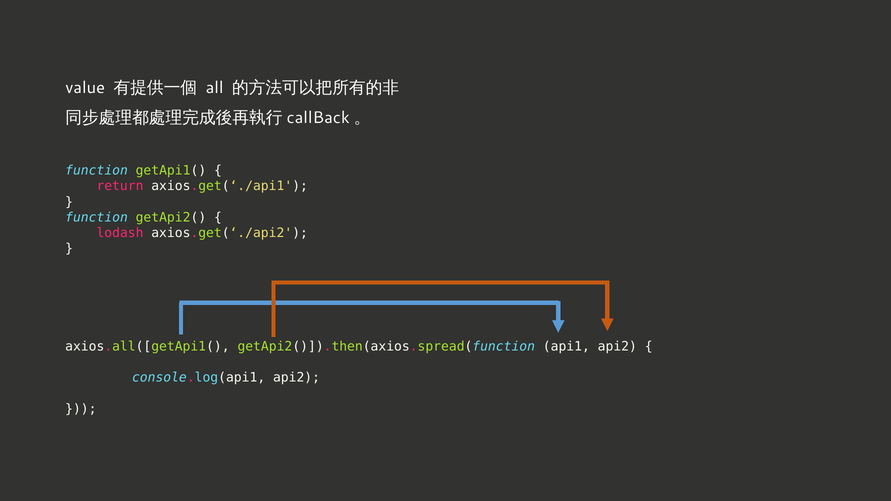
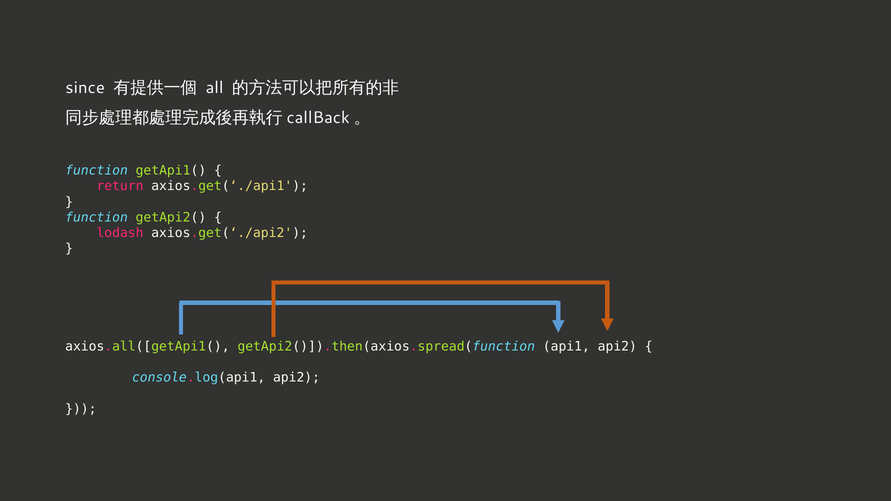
value: value -> since (85, 88)
